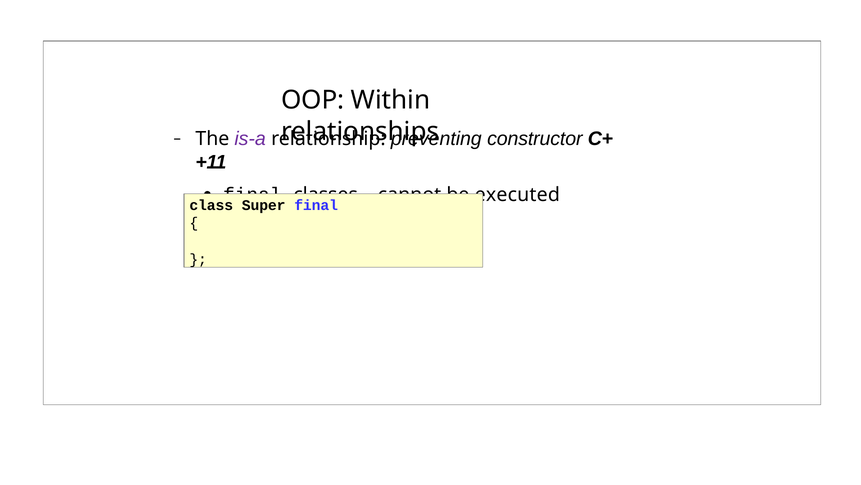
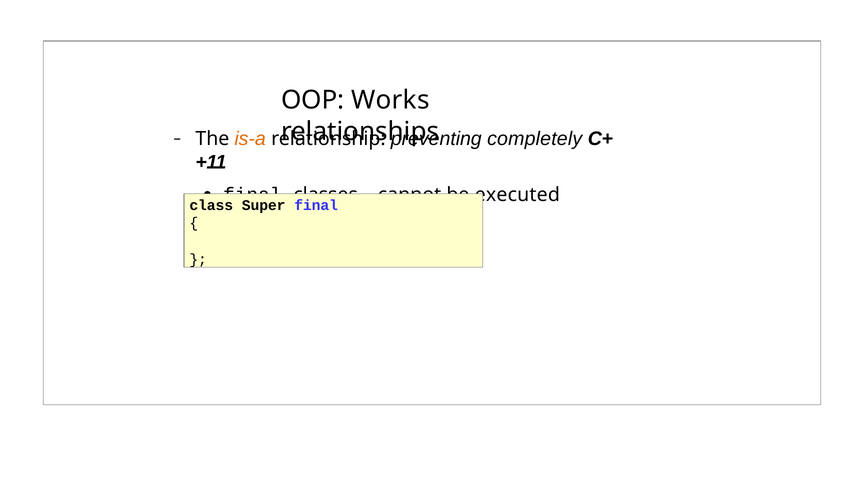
Within: Within -> Works (390, 100)
is-a colour: purple -> orange (250, 139)
constructor: constructor -> completely (535, 139)
